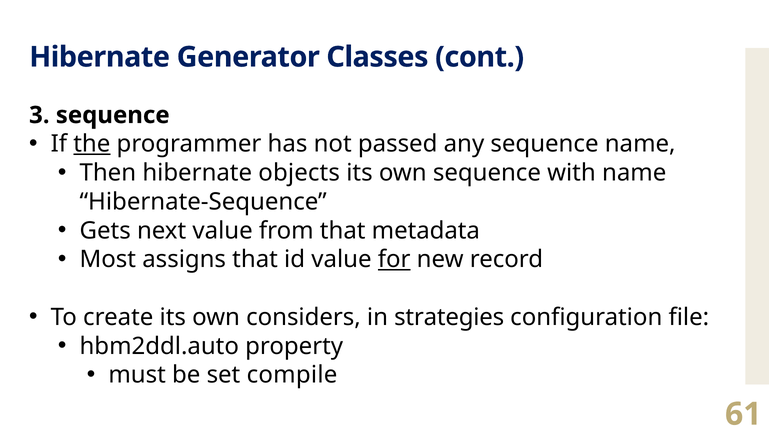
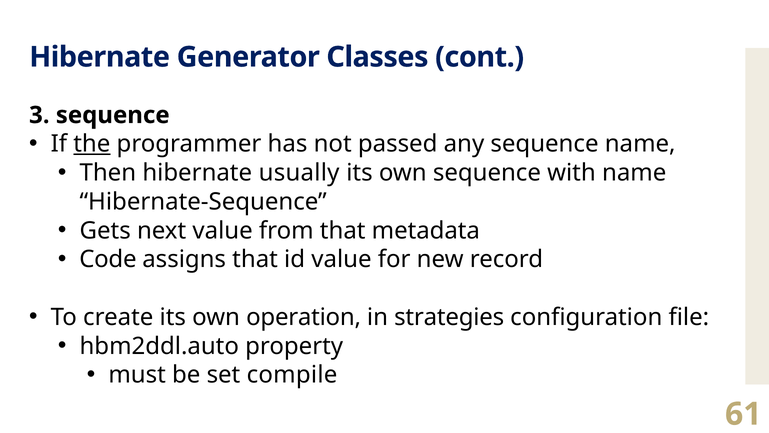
objects: objects -> usually (299, 173)
Most: Most -> Code (108, 259)
for underline: present -> none (394, 259)
considers: considers -> operation (304, 317)
